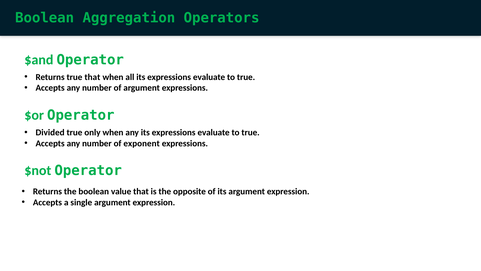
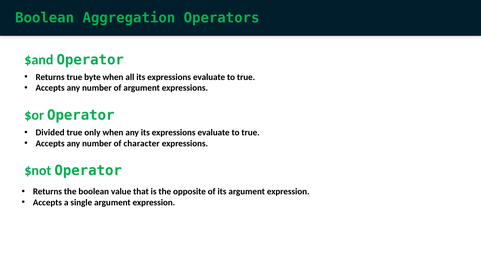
true that: that -> byte (92, 77)
exponent: exponent -> character (142, 143)
